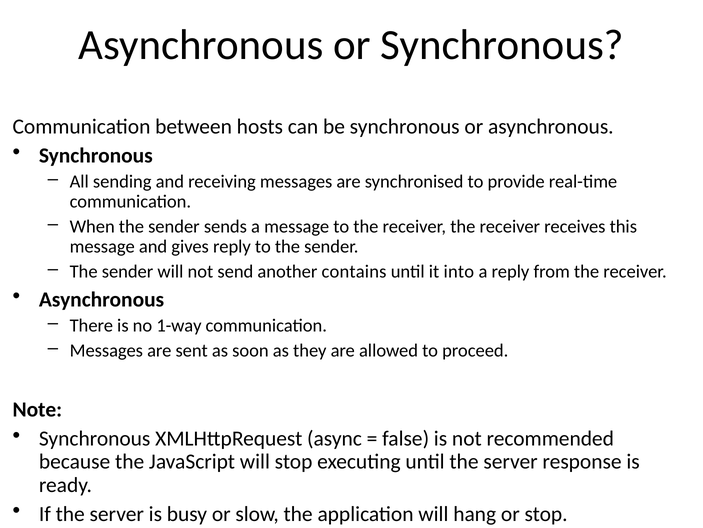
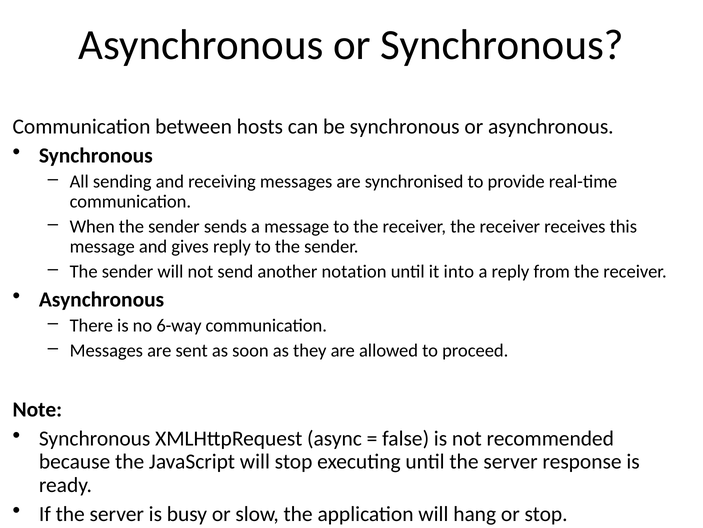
contains: contains -> notation (354, 271)
1-way: 1-way -> 6-way (179, 325)
